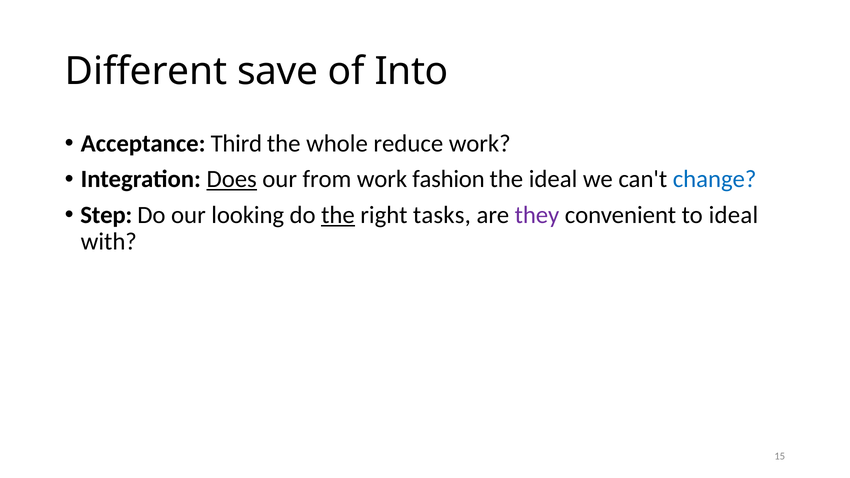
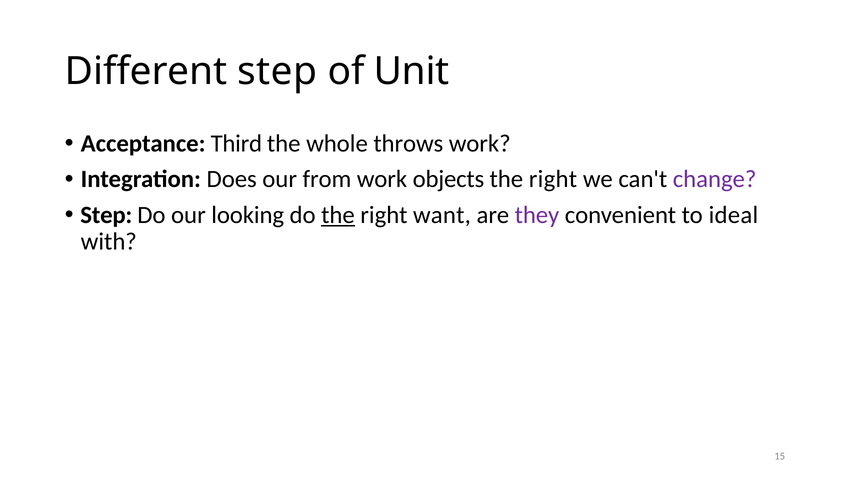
Different save: save -> step (277, 71)
Into: Into -> Unit (412, 71)
reduce: reduce -> throws (408, 144)
Does underline: present -> none (232, 179)
fashion: fashion -> objects (448, 179)
ideal: ideal -> right (553, 179)
change colour: blue -> purple (715, 179)
tasks: tasks -> want (442, 215)
